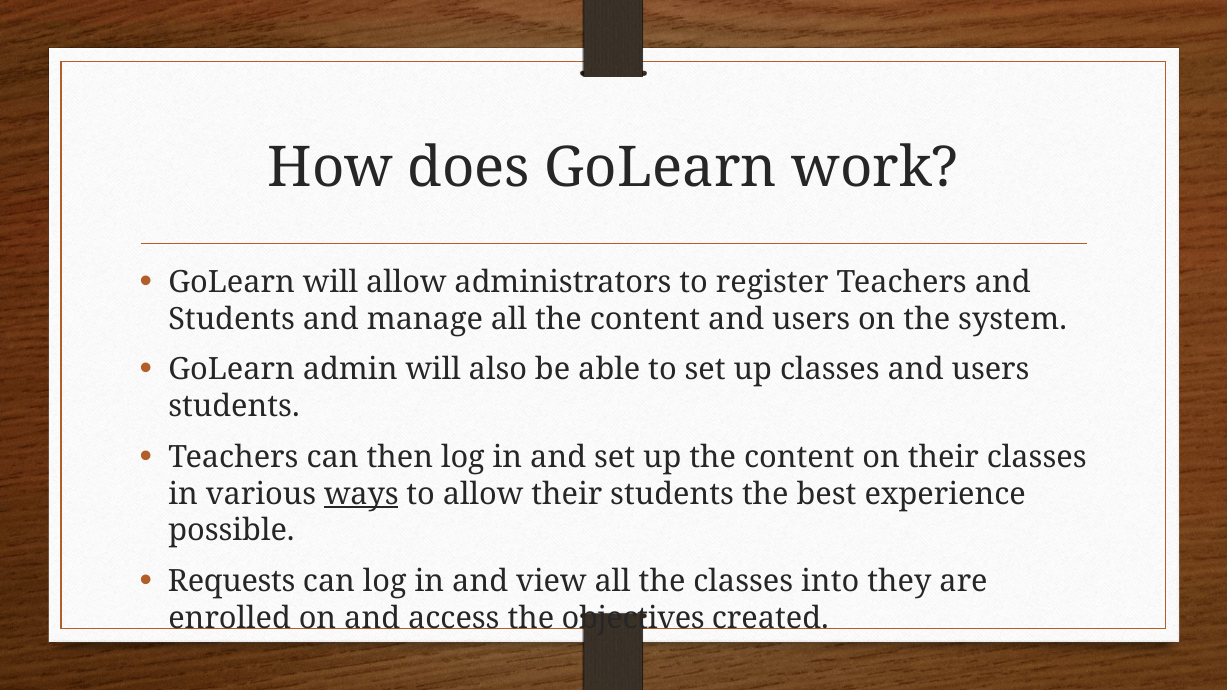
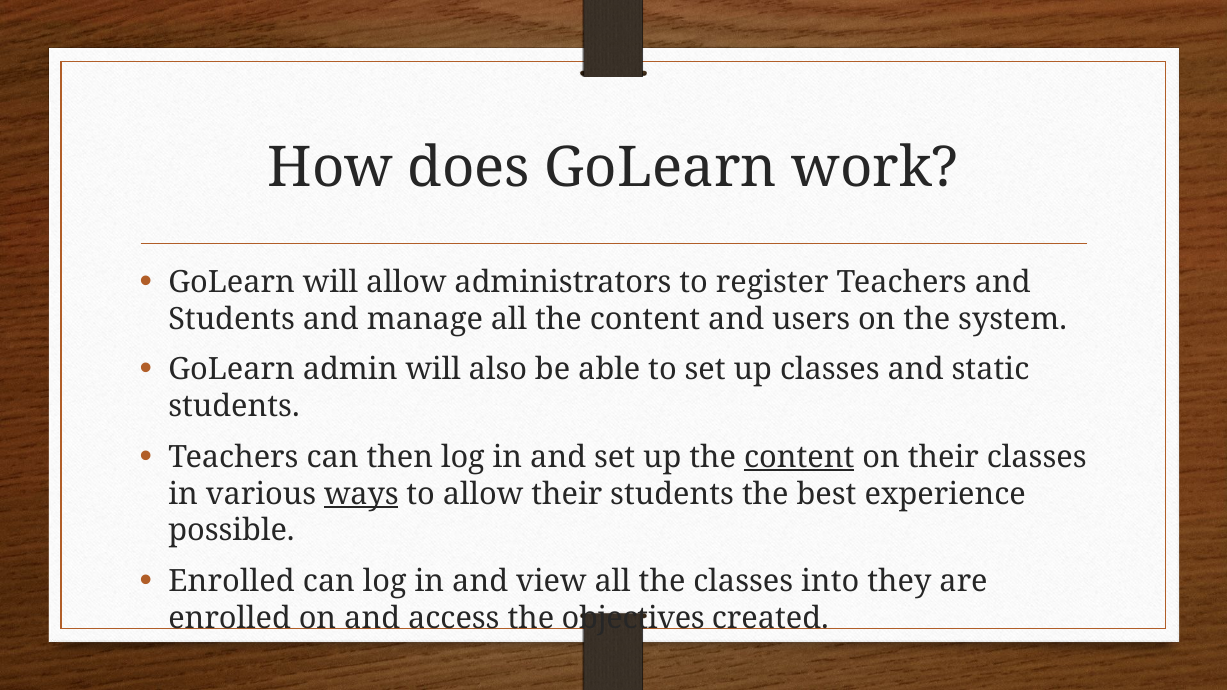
classes and users: users -> static (990, 370)
content underline: none -> present (799, 457)
Requests: Requests -> Enrolled (232, 582)
